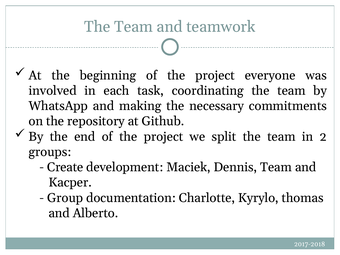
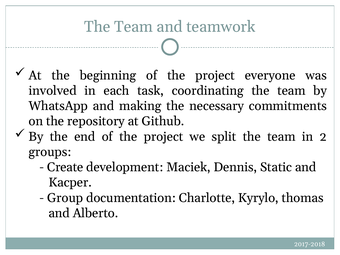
Dennis Team: Team -> Static (276, 167)
